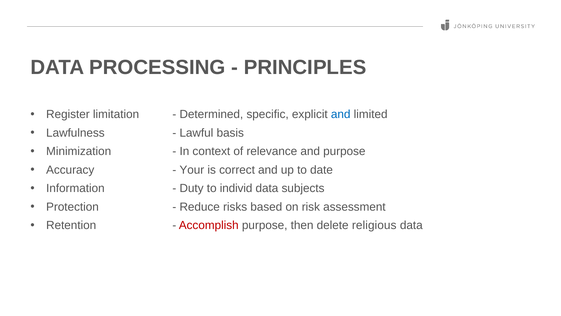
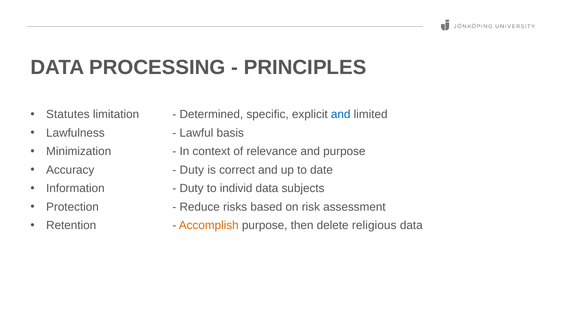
Register: Register -> Statutes (68, 114)
Your: Your -> Duty (192, 170)
Accomplish colour: red -> orange (209, 225)
